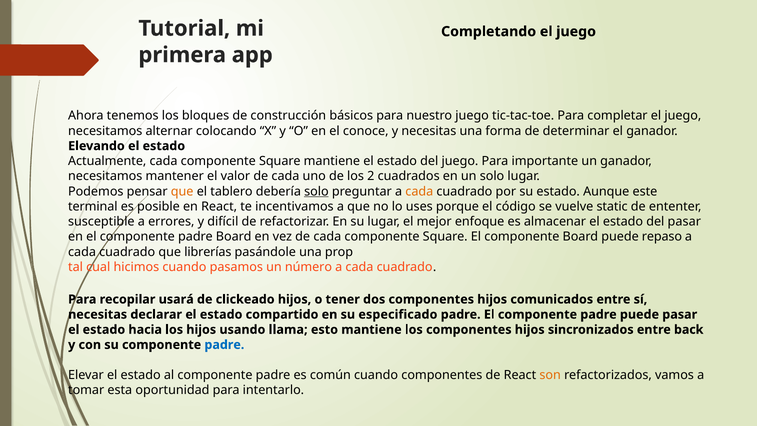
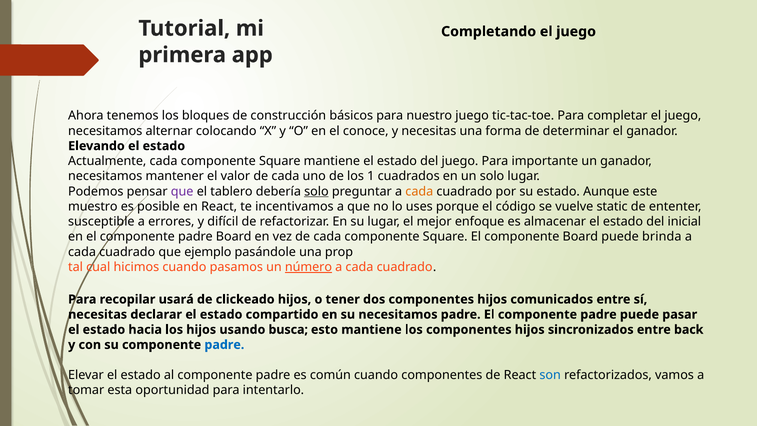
2: 2 -> 1 (371, 176)
que colour: orange -> purple (182, 191)
terminal: terminal -> muestro (93, 206)
del pasar: pasar -> inicial (684, 222)
repaso: repaso -> brinda (662, 237)
librerías: librerías -> ejemplo (208, 252)
número underline: none -> present (309, 267)
su especificado: especificado -> necesitamos (398, 314)
llama: llama -> busca (288, 329)
son colour: orange -> blue (550, 375)
